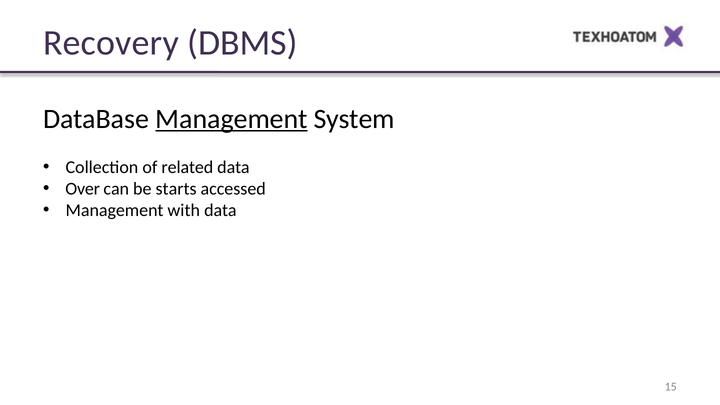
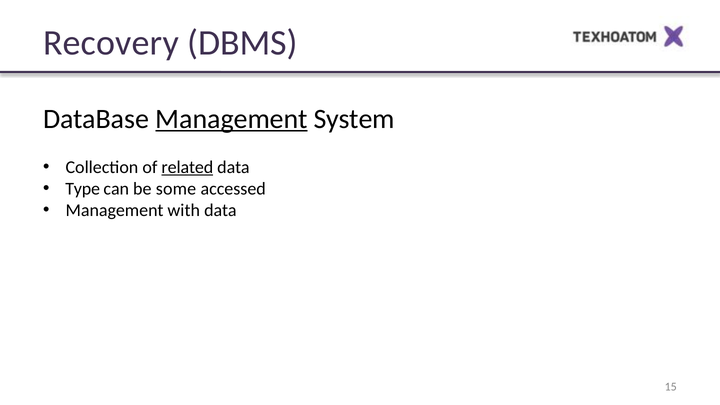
related underline: none -> present (187, 167)
Over: Over -> Type (83, 189)
starts: starts -> some (176, 189)
